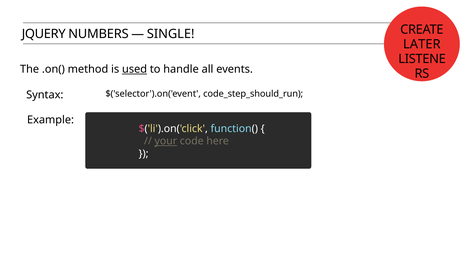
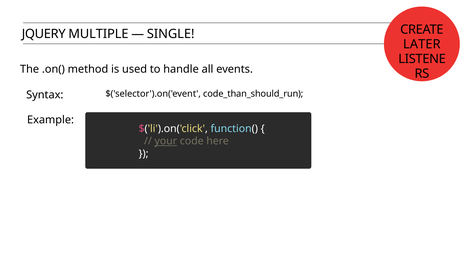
NUMBERS: NUMBERS -> MULTIPLE (98, 34)
used underline: present -> none (135, 69)
code_step_should_run: code_step_should_run -> code_than_should_run (253, 94)
